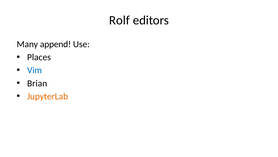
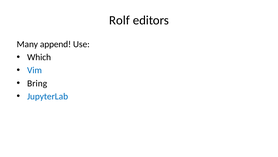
Places: Places -> Which (39, 57)
Brian: Brian -> Bring (37, 83)
JupyterLab colour: orange -> blue (48, 96)
